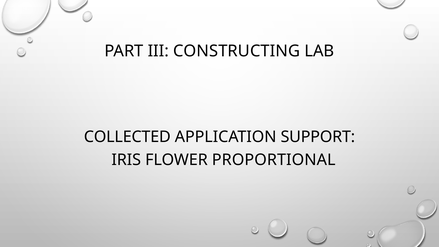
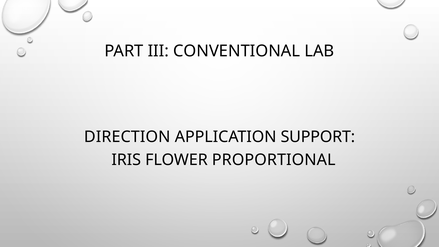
CONSTRUCTING: CONSTRUCTING -> CONVENTIONAL (237, 51)
COLLECTED: COLLECTED -> DIRECTION (127, 137)
